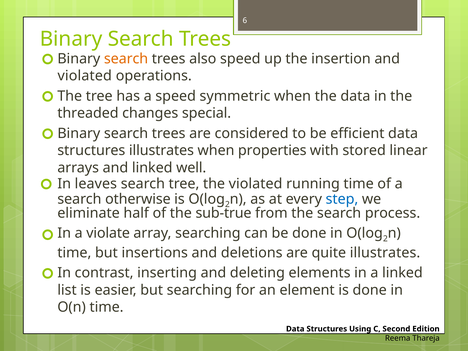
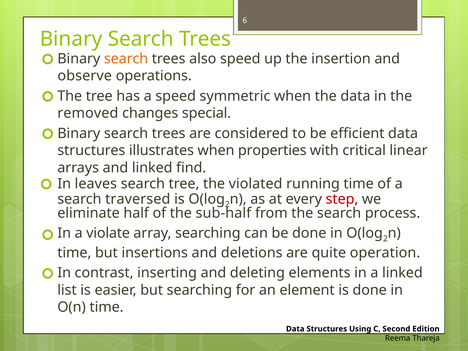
violated: violated -> observe (85, 76)
threaded: threaded -> removed (88, 113)
stored: stored -> critical (364, 151)
well: well -> find (191, 168)
otherwise: otherwise -> traversed (138, 199)
step colour: blue -> red (342, 199)
sub-true: sub-true -> sub-half (223, 213)
quite illustrates: illustrates -> operation (385, 253)
